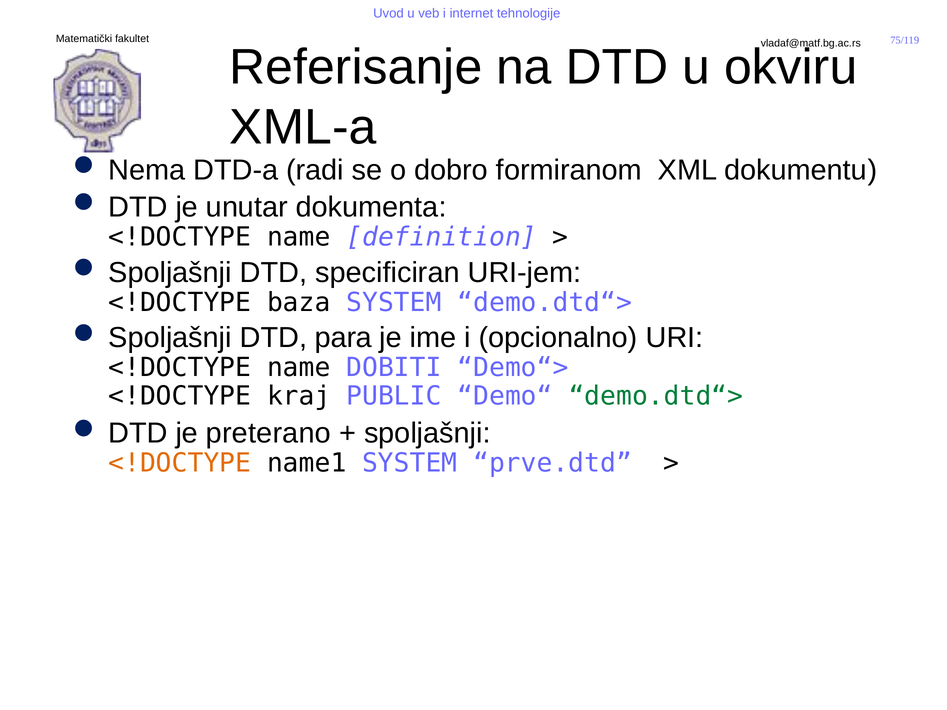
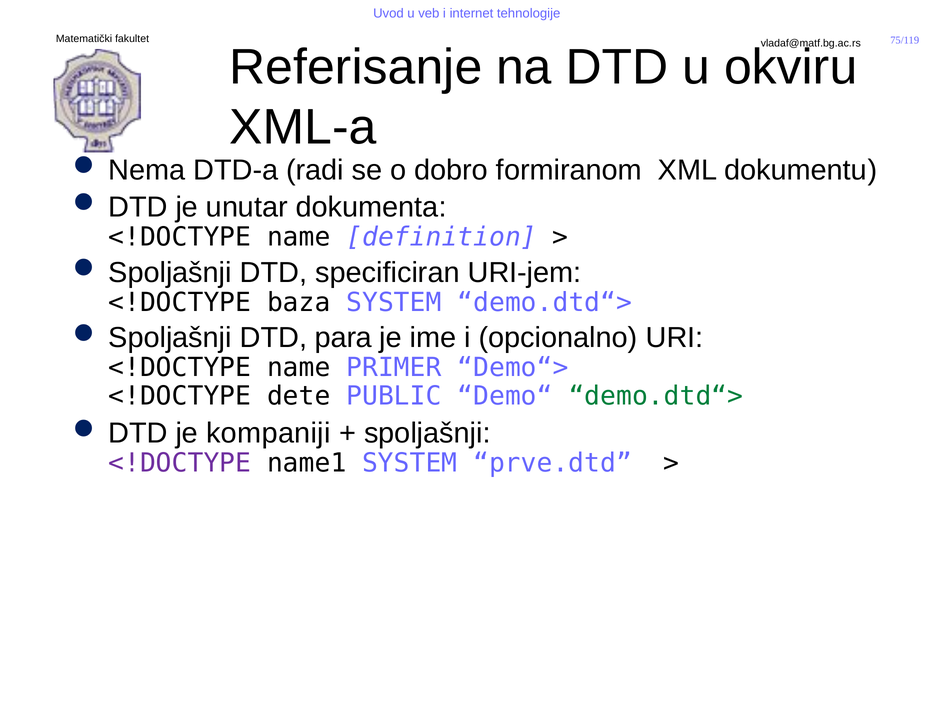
DOBITI: DOBITI -> PRIMER (394, 368)
kraj: kraj -> dete (299, 396)
preterano: preterano -> kompaniji (268, 433)
<!DOCTYPE colour: orange -> purple (180, 463)
